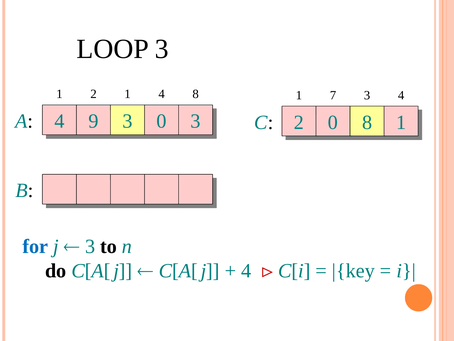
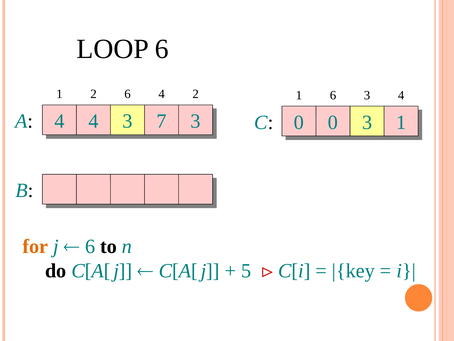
LOOP 3: 3 -> 6 (162, 49)
2 1: 1 -> 6 (128, 94)
4 8: 8 -> 2 (196, 94)
1 7: 7 -> 6 (333, 95)
4 9: 9 -> 4 (93, 121)
3 0: 0 -> 7 (162, 121)
C 2: 2 -> 0 (299, 122)
0 8: 8 -> 3 (367, 122)
for colour: blue -> orange (35, 246)
3: 3 -> 6 (90, 246)
4: 4 -> 5 (246, 270)
